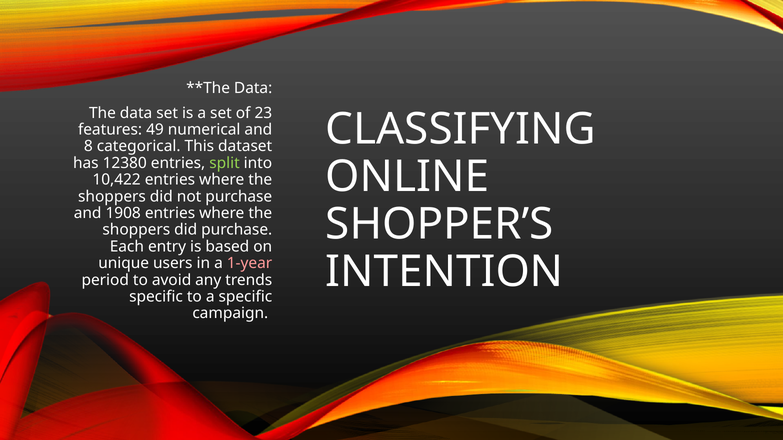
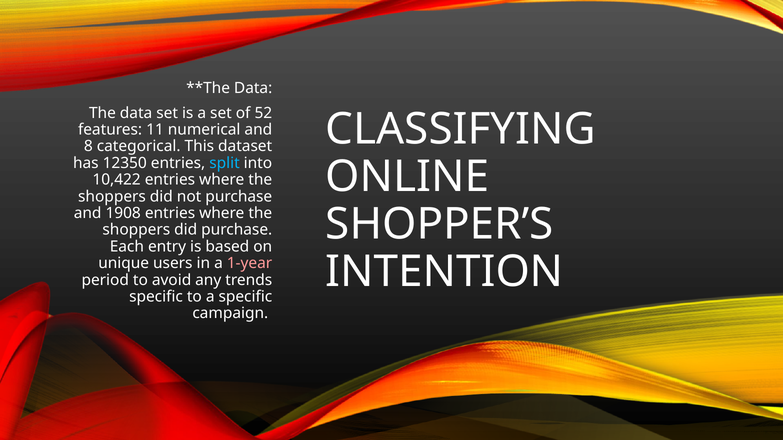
23: 23 -> 52 (263, 113)
49: 49 -> 11 (155, 130)
12380: 12380 -> 12350 (125, 163)
split colour: light green -> light blue (224, 163)
